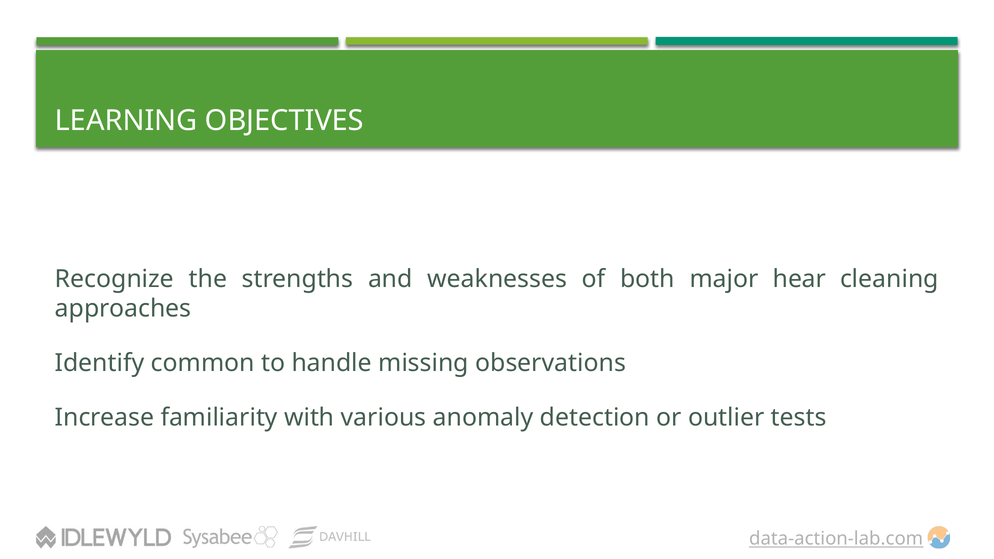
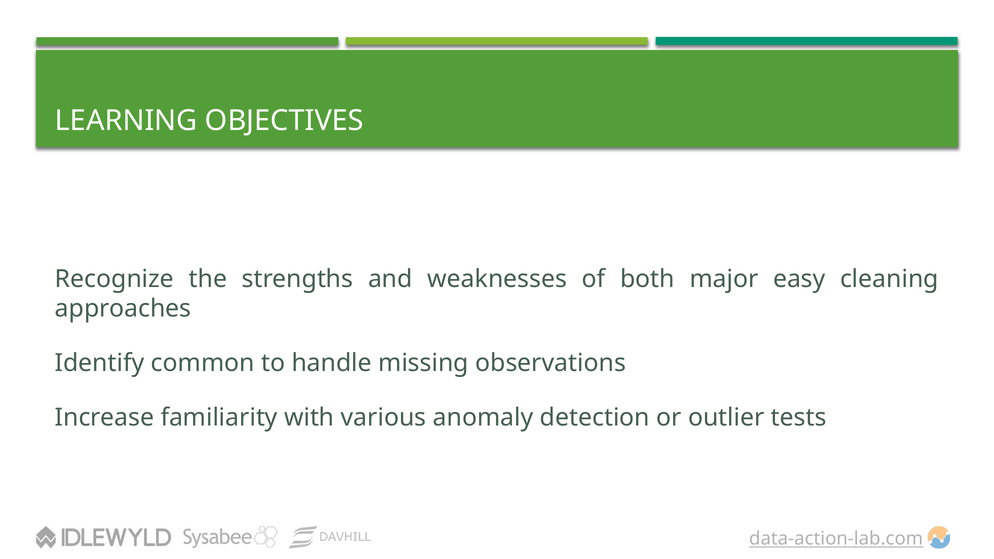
hear: hear -> easy (799, 279)
